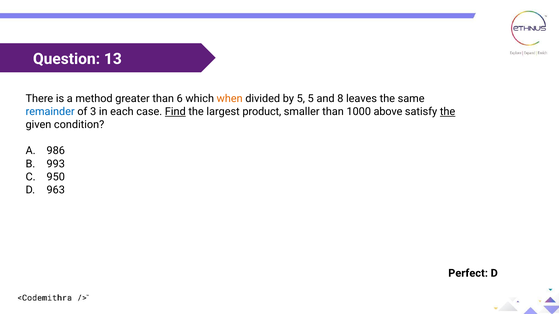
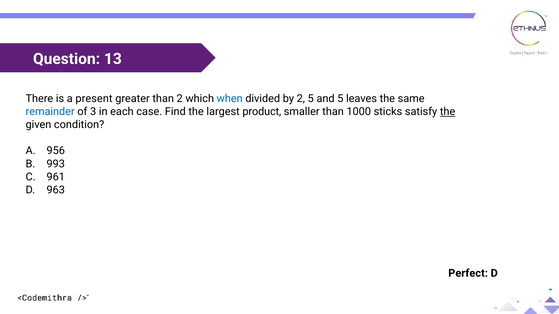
method: method -> present (94, 99)
than 6: 6 -> 2 (180, 99)
when colour: orange -> blue (230, 99)
by 5: 5 -> 2 (301, 99)
and 8: 8 -> 5 (340, 99)
Find underline: present -> none (175, 112)
above: above -> sticks (388, 112)
986: 986 -> 956 (56, 151)
950: 950 -> 961 (56, 177)
